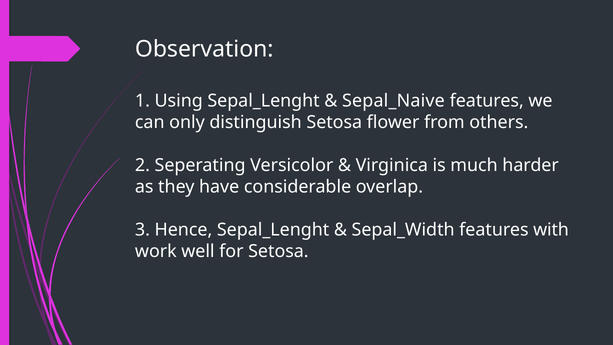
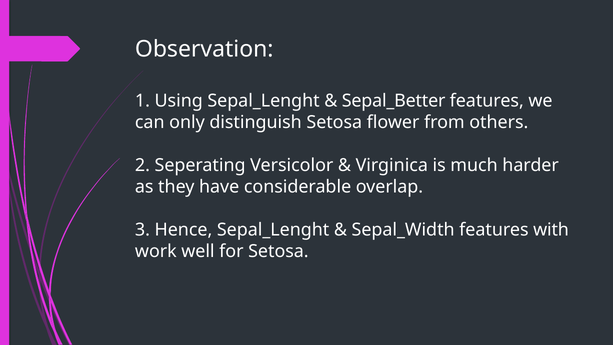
Sepal_Naive: Sepal_Naive -> Sepal_Better (394, 101)
